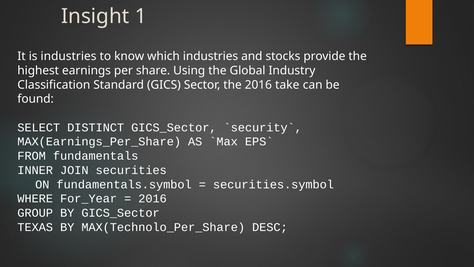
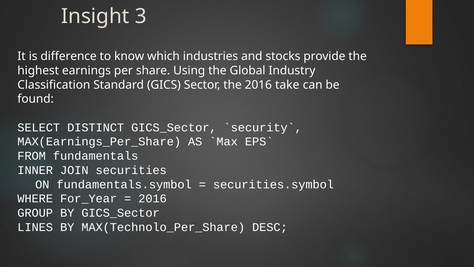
1: 1 -> 3 (141, 16)
is industries: industries -> difference (69, 56)
TEXAS: TEXAS -> LINES (35, 227)
